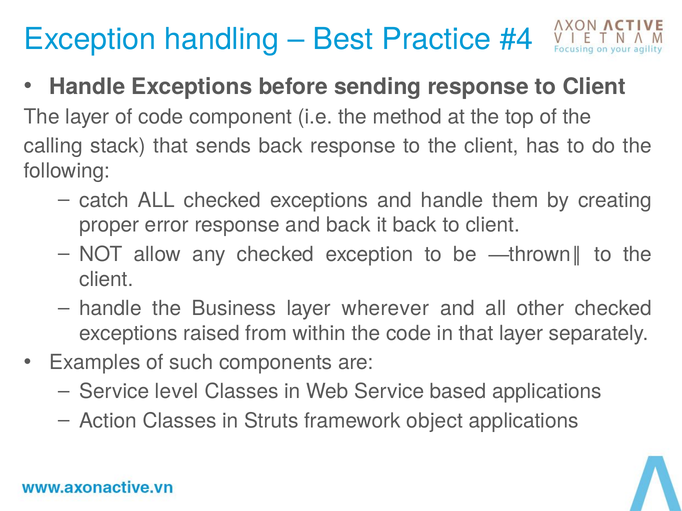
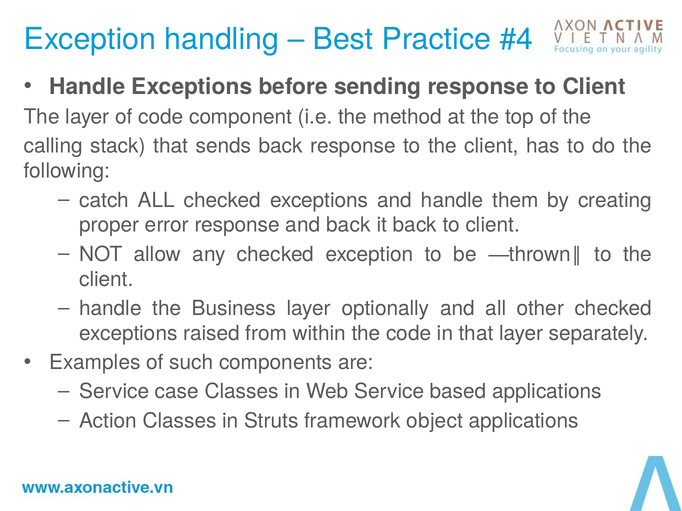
wherever: wherever -> optionally (385, 309)
level: level -> case (177, 392)
